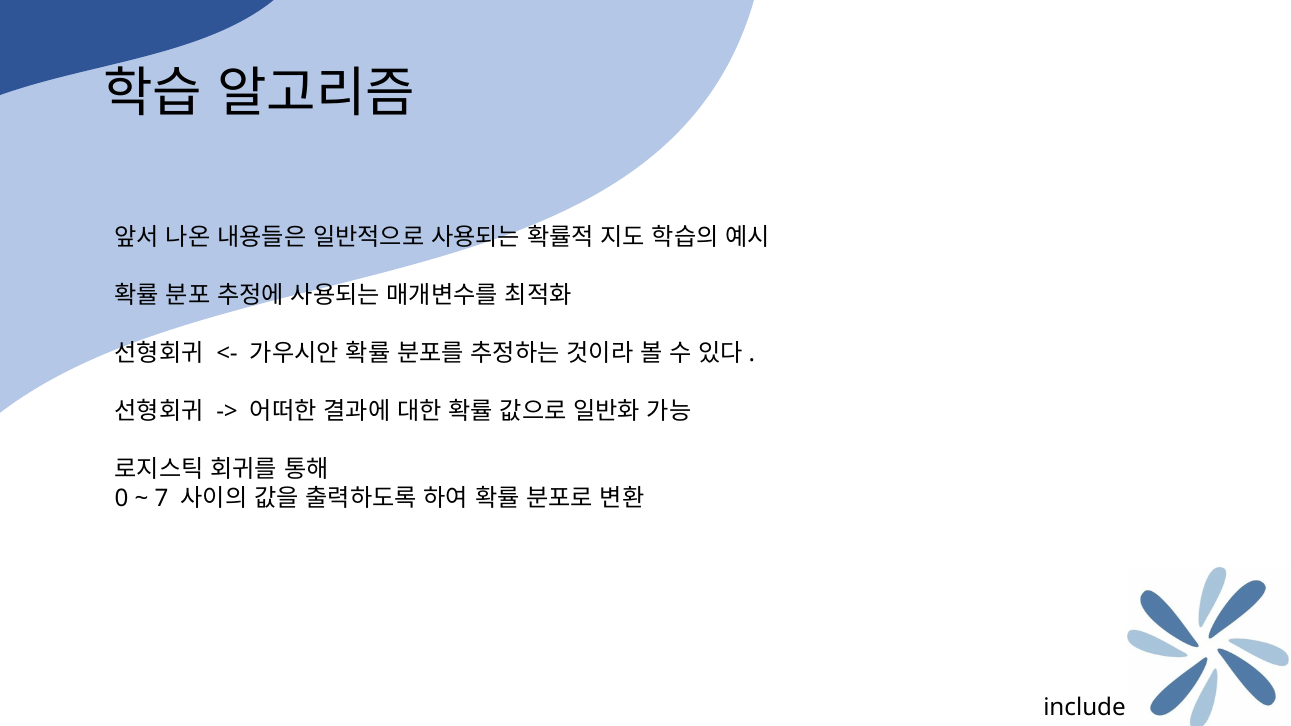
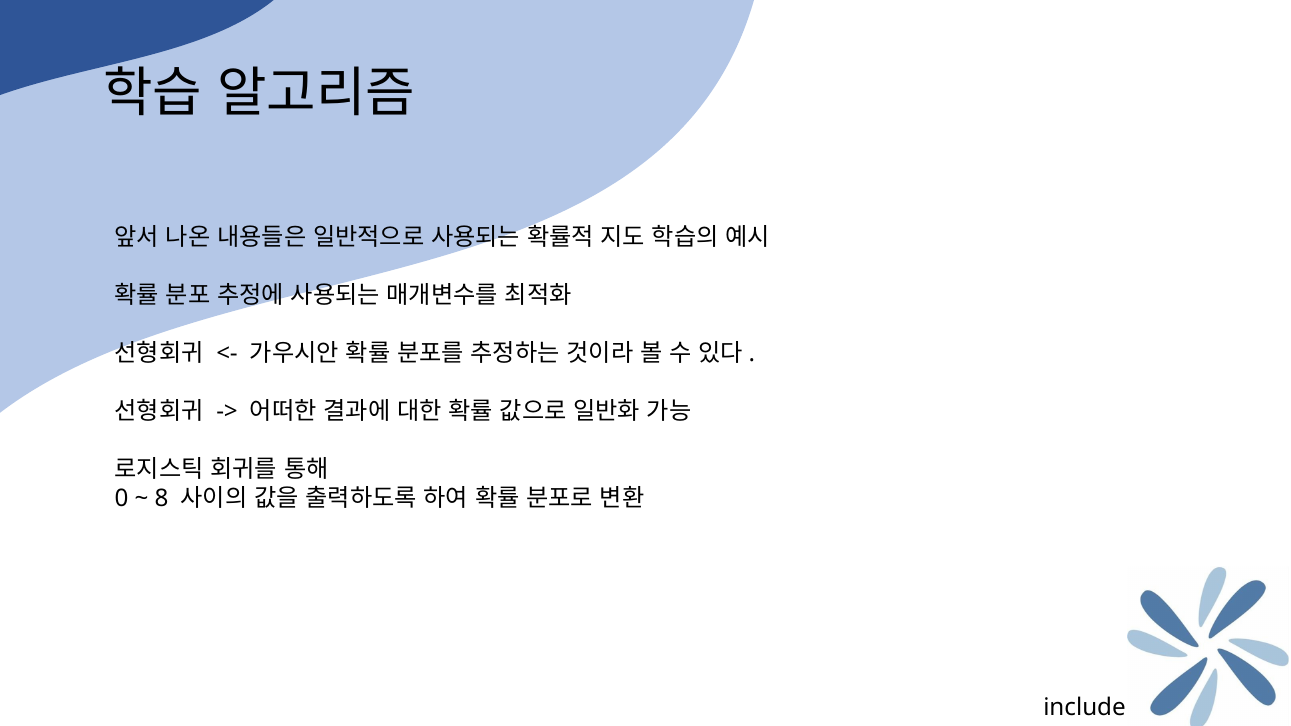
7: 7 -> 8 (162, 499)
